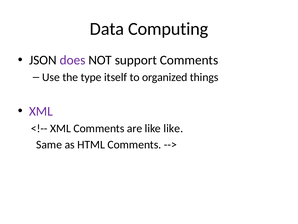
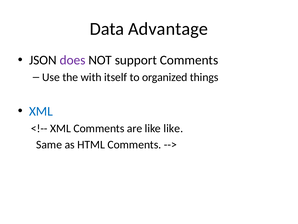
Computing: Computing -> Advantage (168, 29)
type: type -> with (91, 77)
XML colour: purple -> blue (41, 111)
